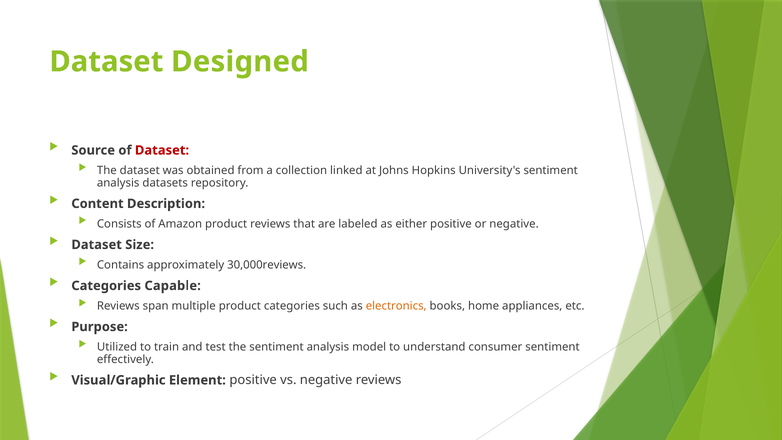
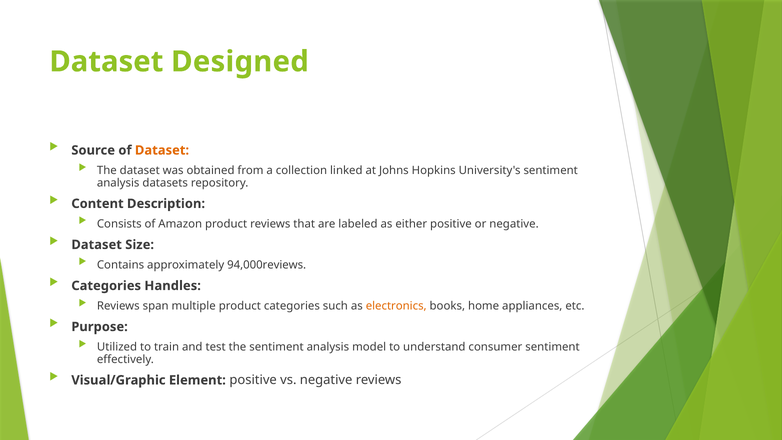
Dataset colour: red -> orange (162, 150)
30,000reviews: 30,000reviews -> 94,000reviews (267, 265)
Capable: Capable -> Handles (173, 286)
